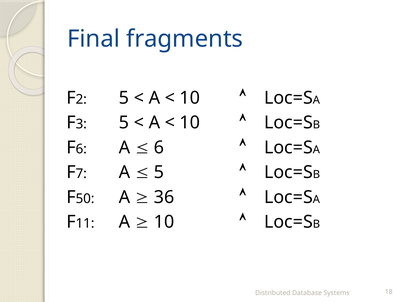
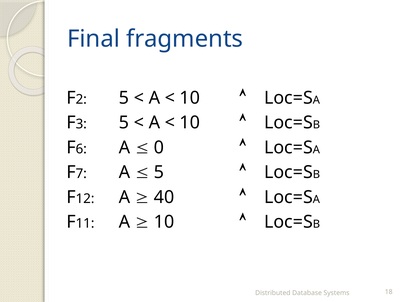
6: 6 -> 0 (159, 147)
50: 50 -> 12 (85, 198)
36: 36 -> 40 (164, 197)
